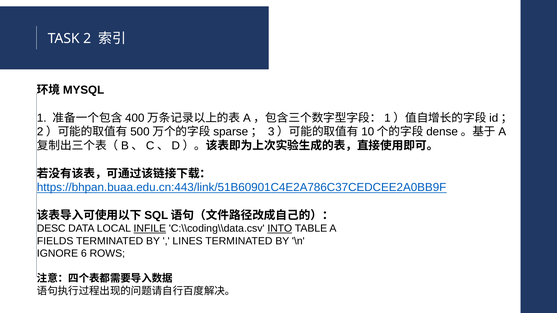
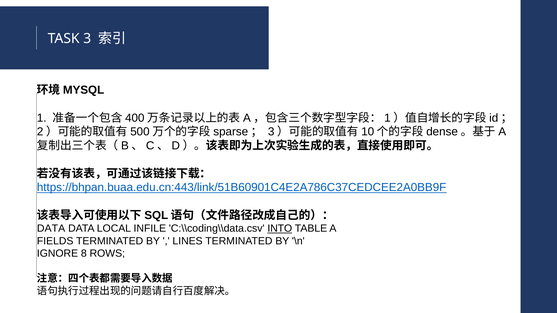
2: 2 -> 3 (87, 38)
DESC: DESC -> DATA (51, 229)
INFILE underline: present -> none (150, 229)
6: 6 -> 8 (84, 254)
